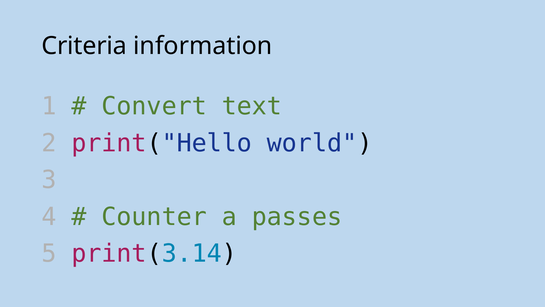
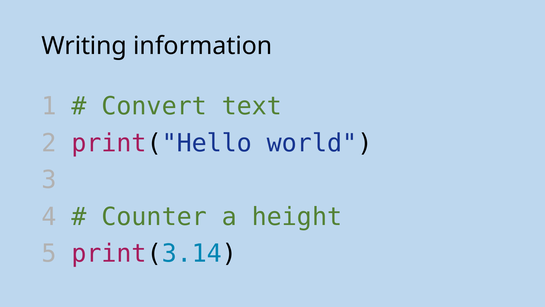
Criteria: Criteria -> Writing (84, 46)
passes: passes -> height (297, 217)
